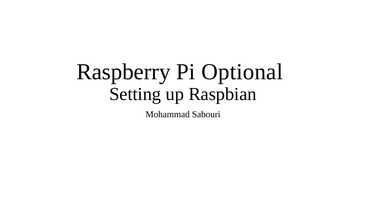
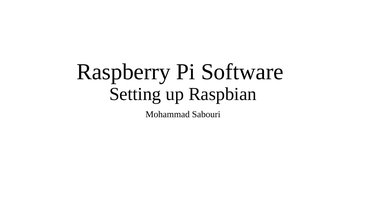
Optional: Optional -> Software (242, 72)
